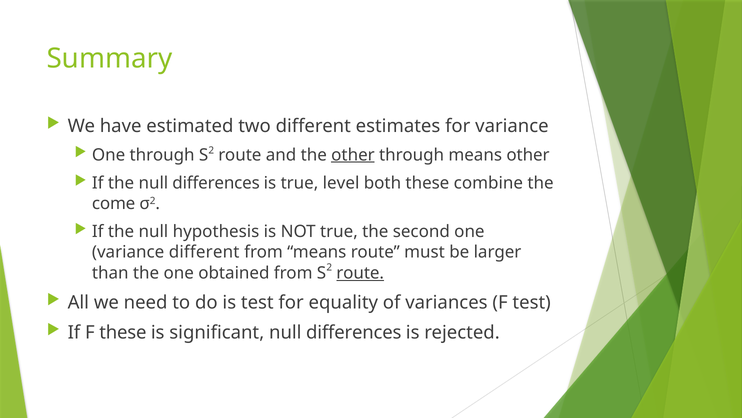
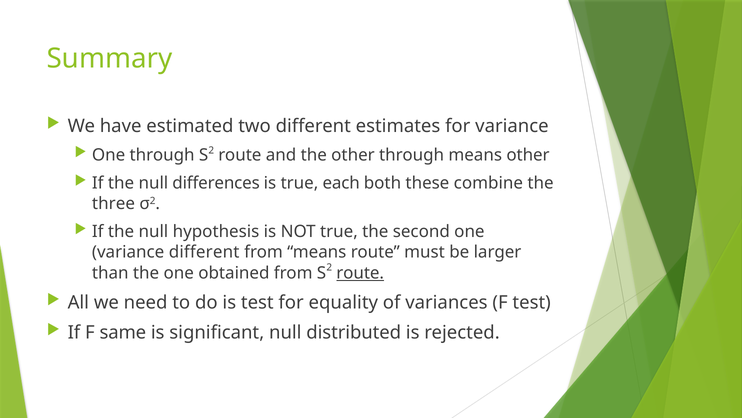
other underline: present -> none (353, 155)
level: level -> each (341, 183)
come: come -> three (114, 203)
F these: these -> same (123, 332)
significant null differences: differences -> distributed (354, 332)
